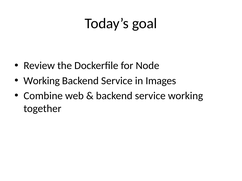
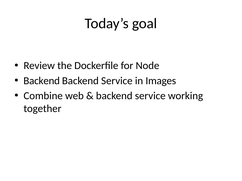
Working: Working -> Backend (42, 81)
